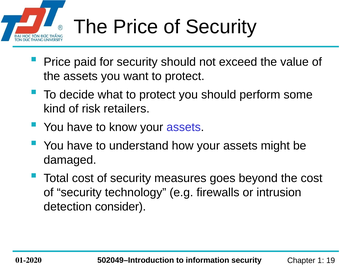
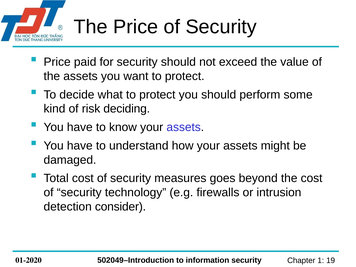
retailers: retailers -> deciding (127, 109)
